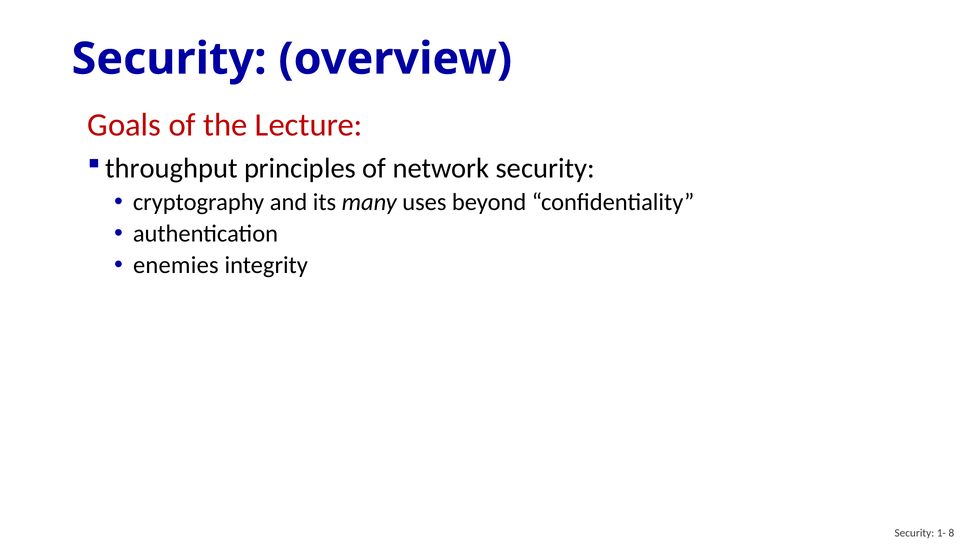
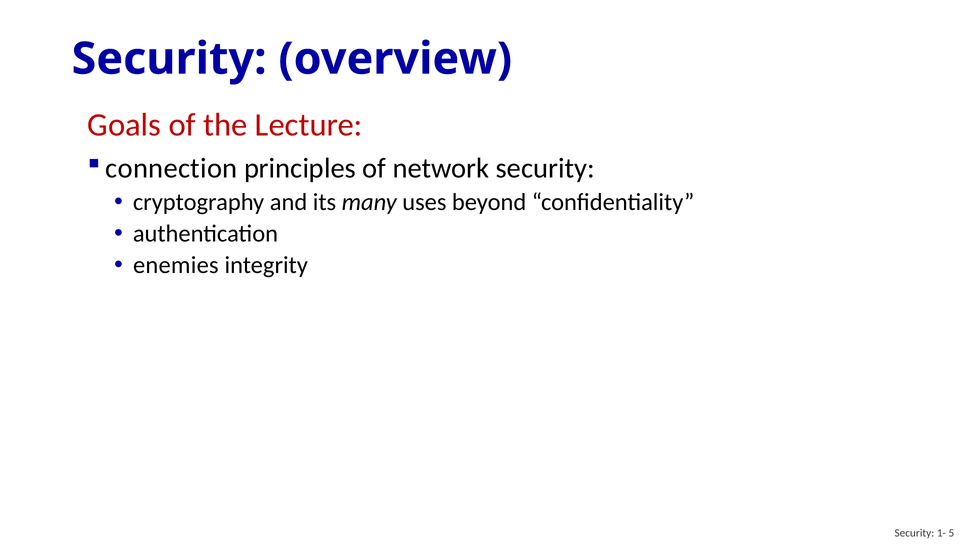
throughput: throughput -> connection (171, 169)
8: 8 -> 5 (951, 533)
